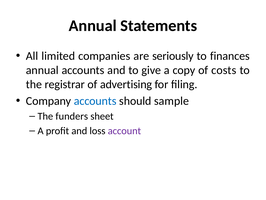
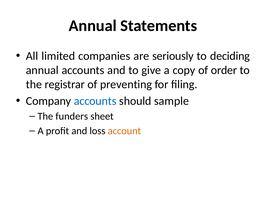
finances: finances -> deciding (230, 56)
costs: costs -> order (224, 70)
advertising: advertising -> preventing (126, 84)
account colour: purple -> orange (124, 131)
